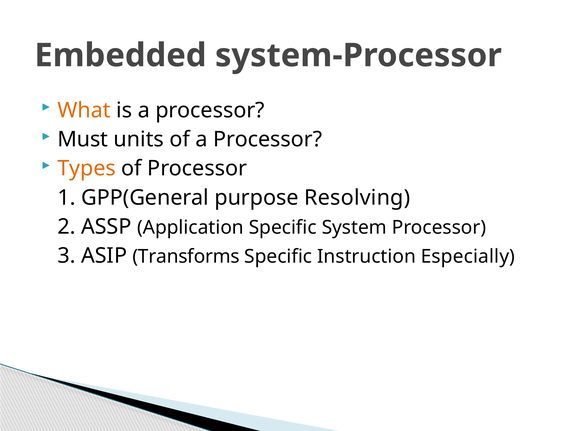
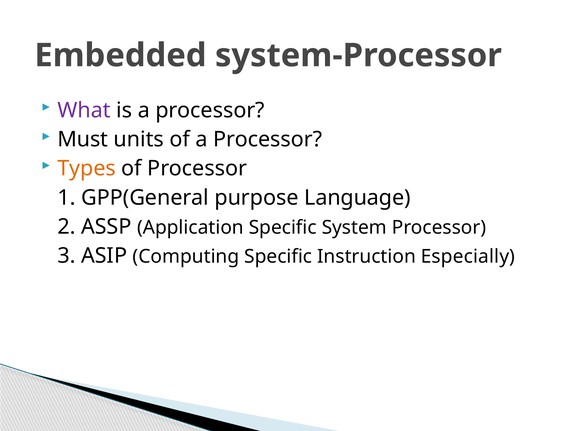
What colour: orange -> purple (84, 110)
Resolving: Resolving -> Language (357, 198)
Transforms: Transforms -> Computing (186, 257)
